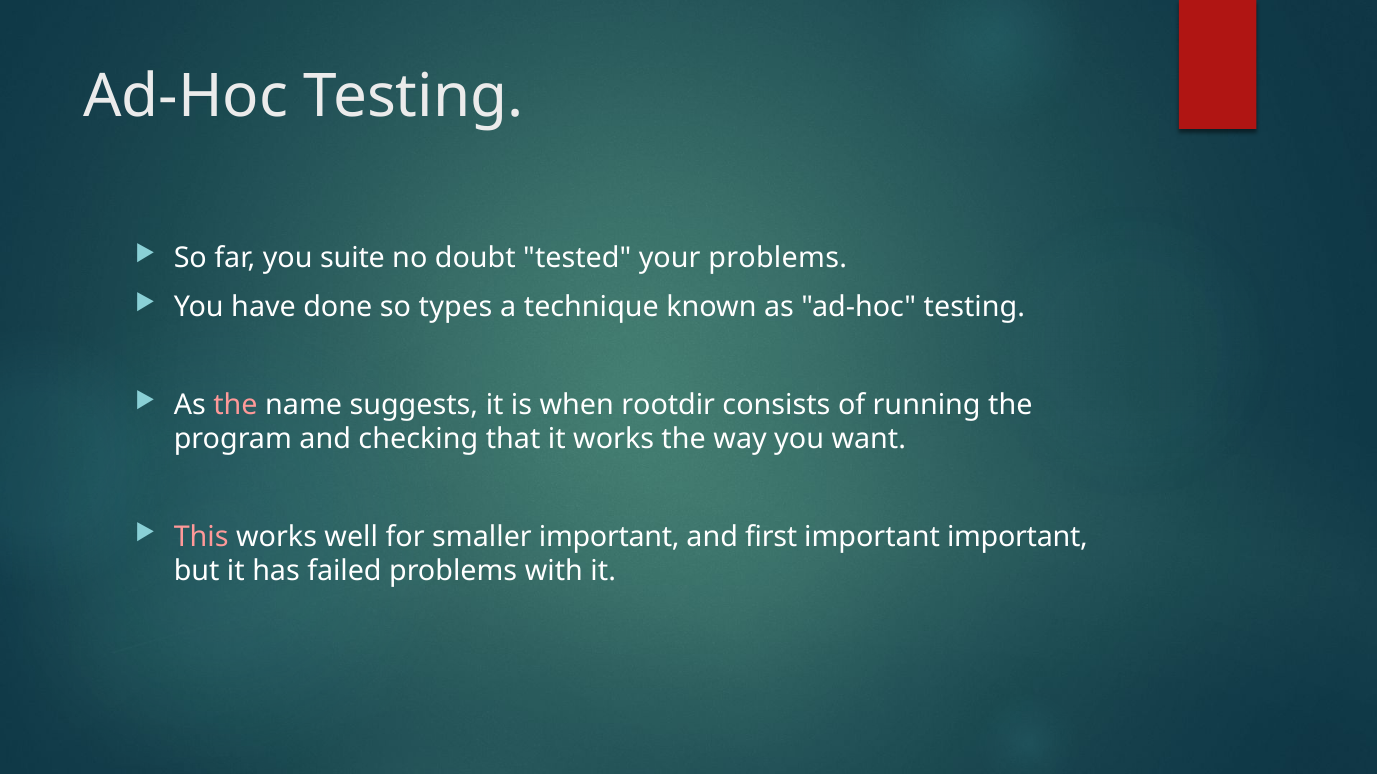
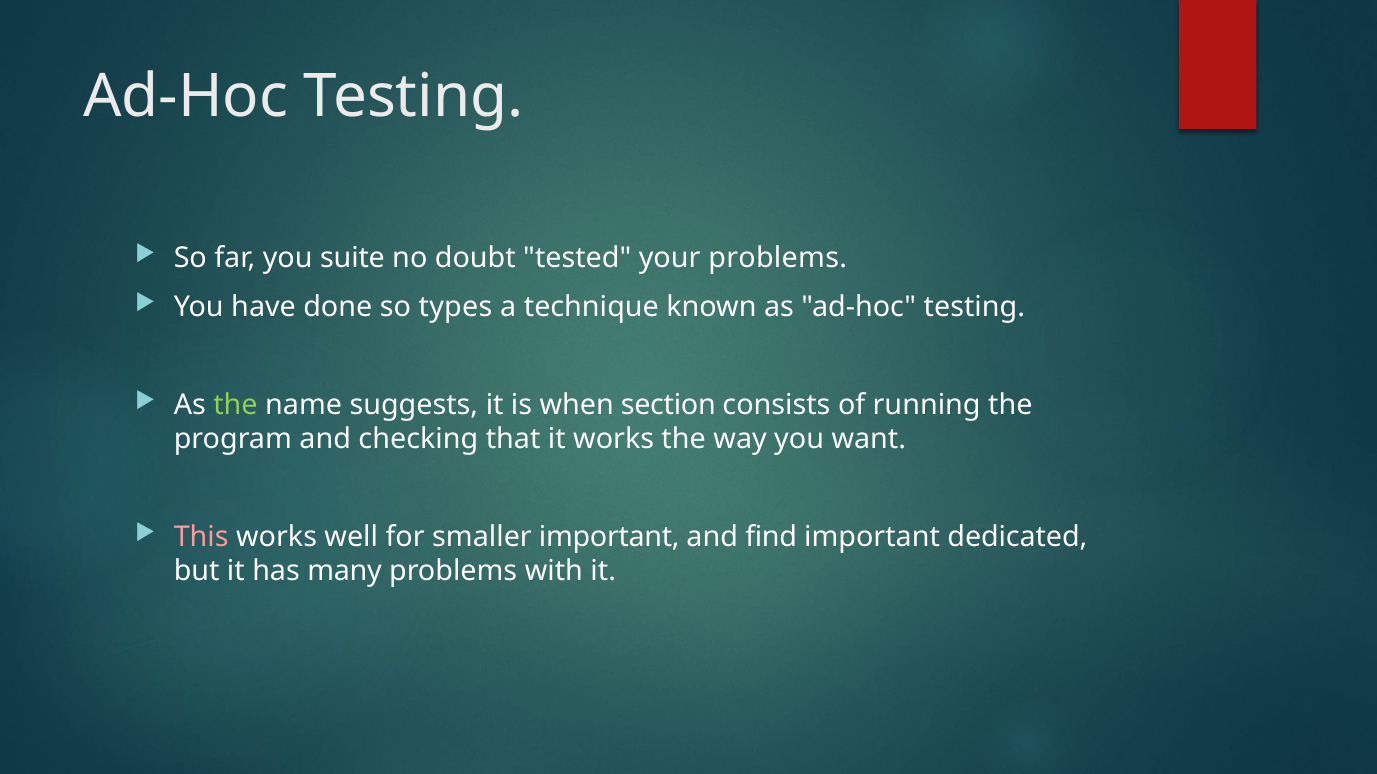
the colour: pink -> light green (235, 405)
rootdir: rootdir -> section (668, 405)
first: first -> find (771, 537)
important important: important -> dedicated (1017, 537)
failed: failed -> many (345, 572)
